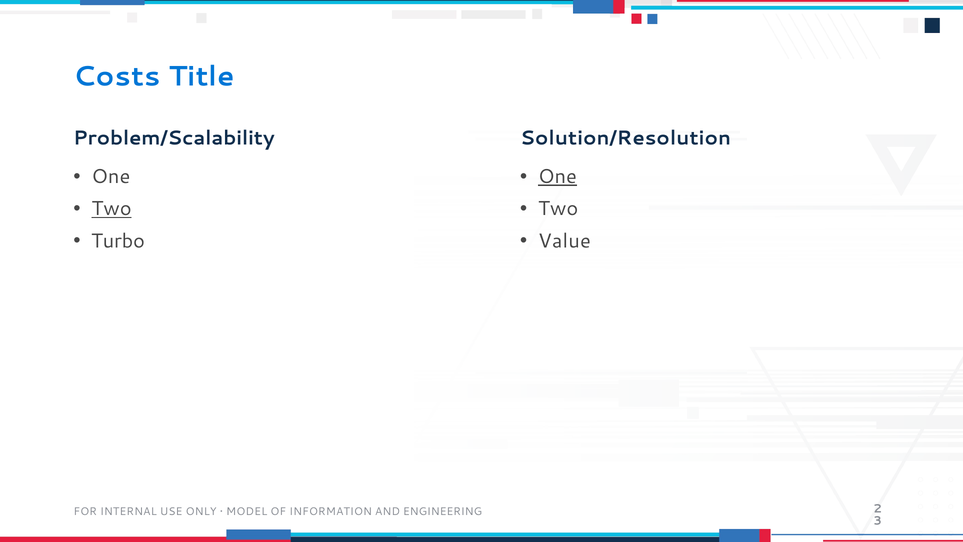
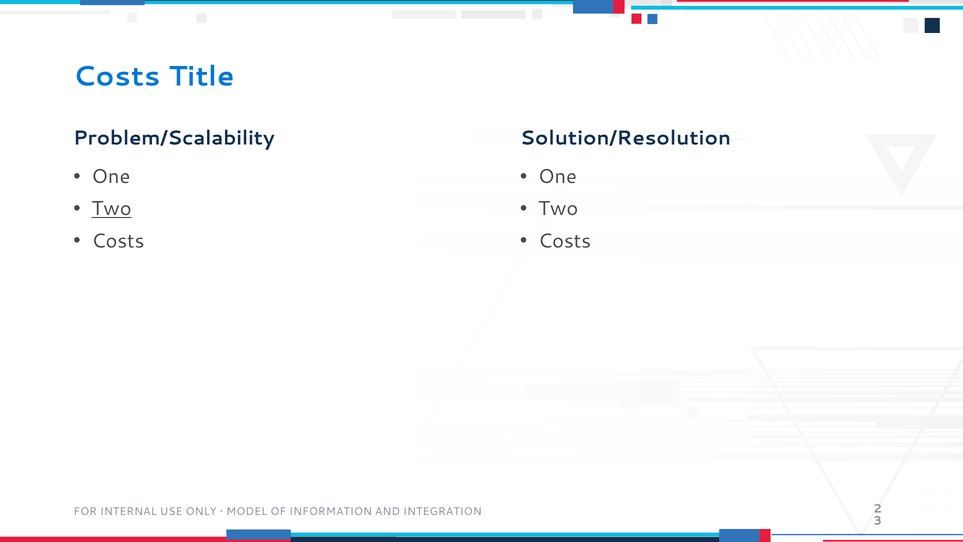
One underline: present -> none (557, 177)
Turbo: Turbo -> Costs (118, 241)
Value: Value -> Costs (565, 241)
ENGINEERING: ENGINEERING -> INTEGRATION (442, 511)
